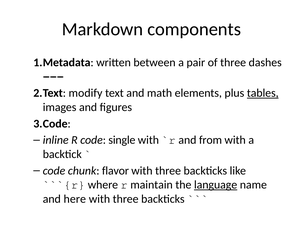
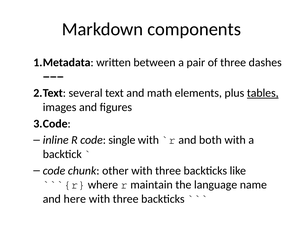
modify: modify -> several (86, 93)
from: from -> both (210, 140)
flavor: flavor -> other (115, 171)
language underline: present -> none (216, 185)
